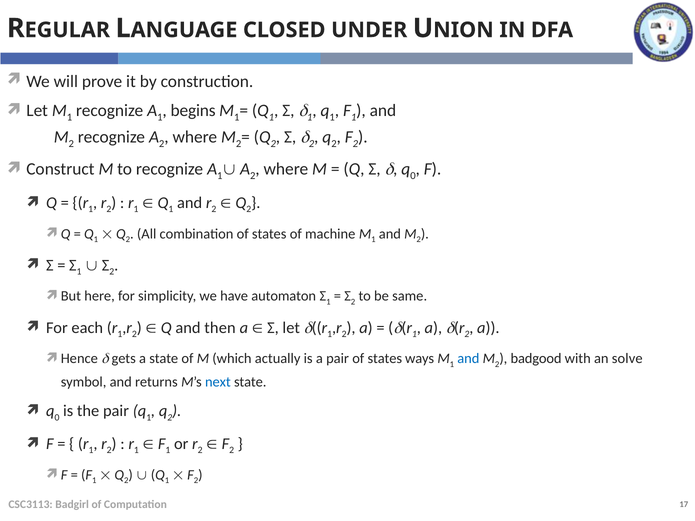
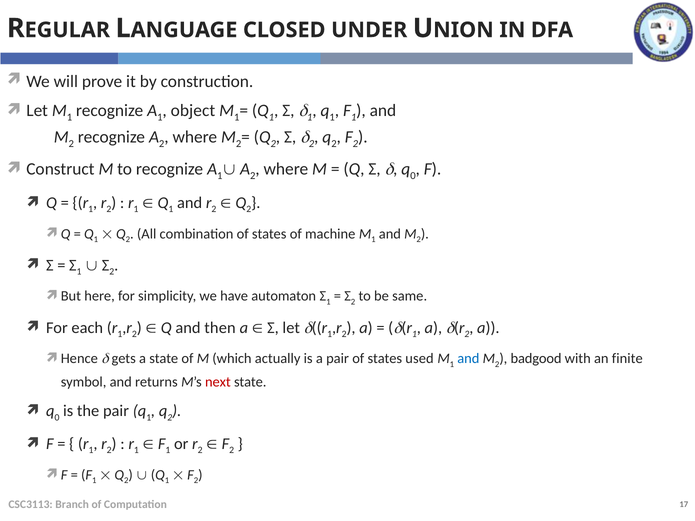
begins: begins -> object (193, 111)
ways: ways -> used (420, 359)
solve: solve -> finite (627, 359)
next colour: blue -> red (218, 382)
Badgirl: Badgirl -> Branch (72, 505)
